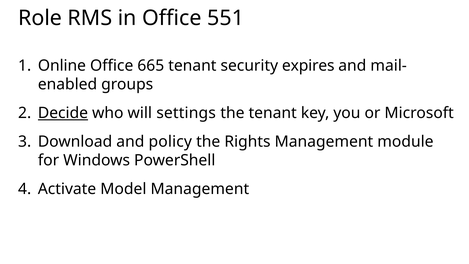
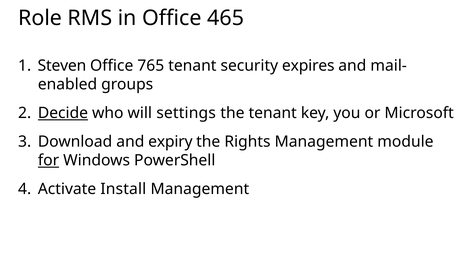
551: 551 -> 465 (226, 18)
Online: Online -> Steven (62, 66)
665: 665 -> 765 (151, 66)
policy: policy -> expiry (170, 141)
for underline: none -> present (48, 160)
Model: Model -> Install (123, 189)
